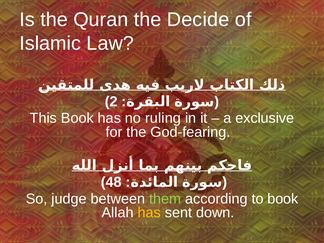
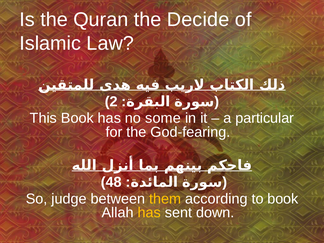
ruling: ruling -> some (163, 118)
exclusive: exclusive -> particular (265, 118)
them colour: light green -> yellow (165, 199)
